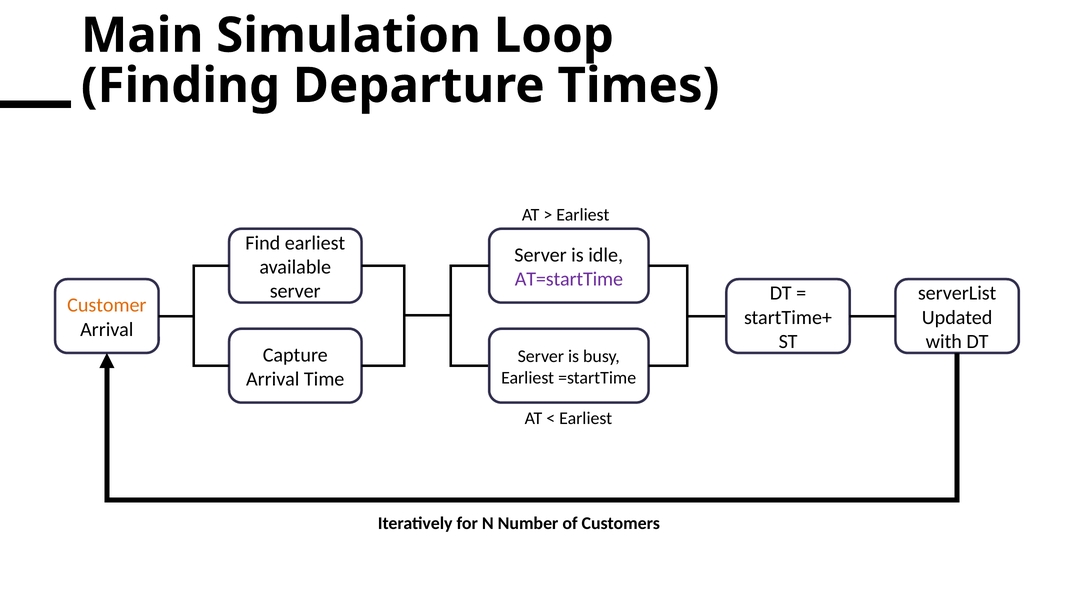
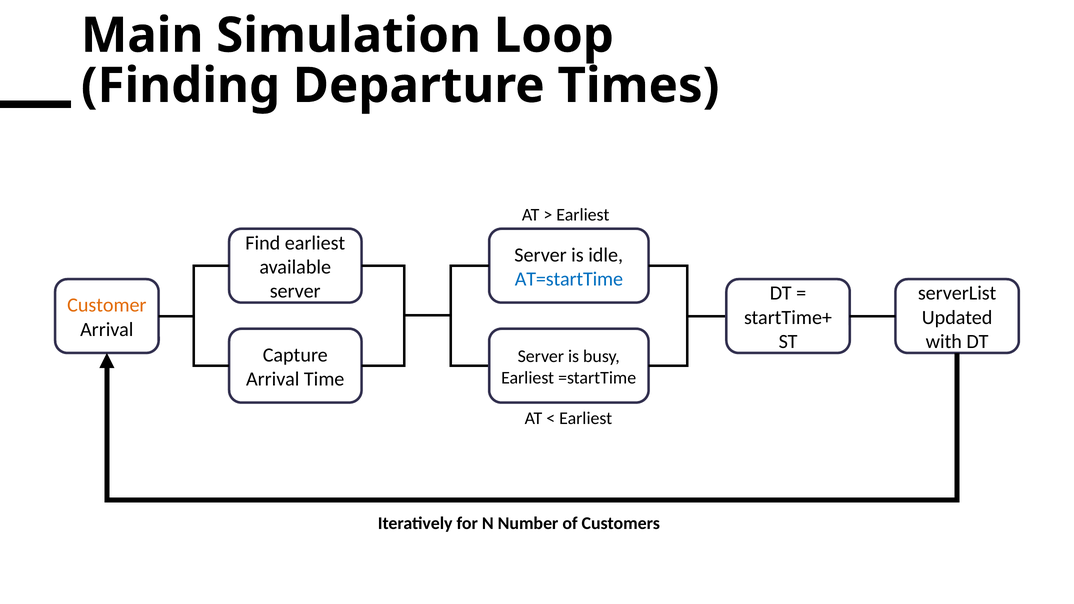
AT=startTime colour: purple -> blue (569, 279)
